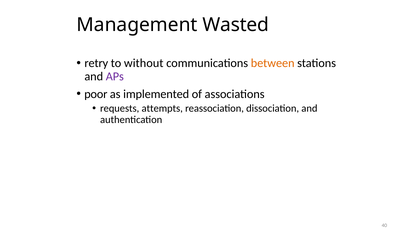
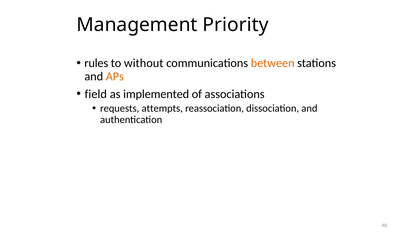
Wasted: Wasted -> Priority (236, 25)
retry: retry -> rules (96, 63)
APs colour: purple -> orange (115, 76)
poor: poor -> field (96, 94)
